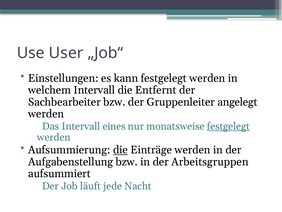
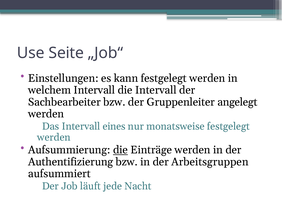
User: User -> Seite (66, 53)
die Entfernt: Entfernt -> Intervall (156, 90)
festgelegt underline: present -> none (228, 126)
Aufgabenstellung: Aufgabenstellung -> Authentifizierung (71, 161)
